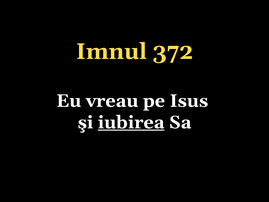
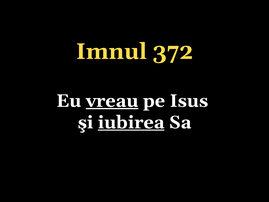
vreau underline: none -> present (112, 101)
